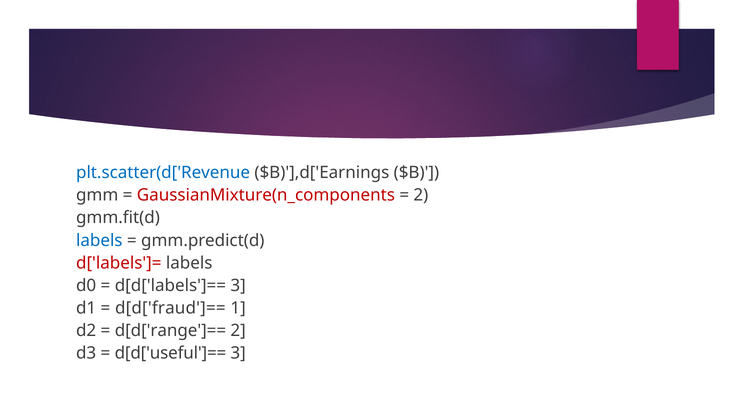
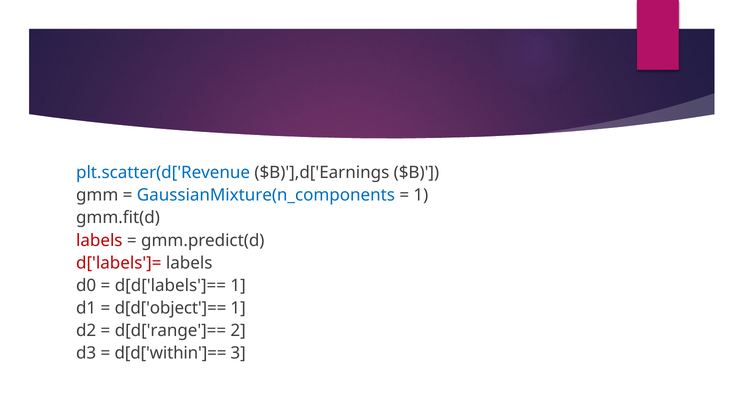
GaussianMixture(n_components colour: red -> blue (266, 195)
2: 2 -> 1 (421, 195)
labels colour: blue -> red (99, 240)
d[d['labels']== 3: 3 -> 1 (238, 285)
d[d['fraud']==: d[d['fraud']== -> d[d['object']== (171, 308)
d[d['useful']==: d[d['useful']== -> d[d['within']== (171, 353)
